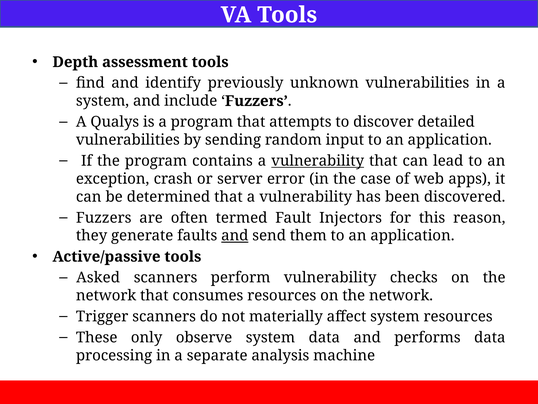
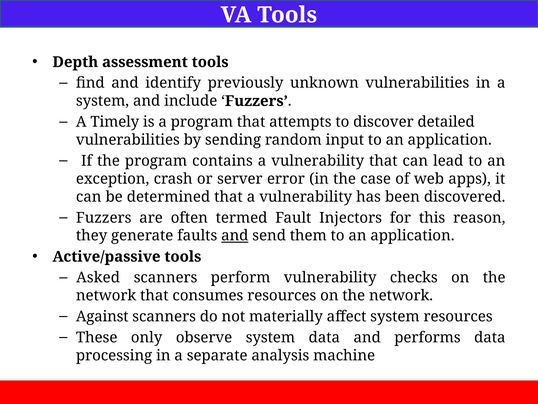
Qualys: Qualys -> Timely (115, 122)
vulnerability underline: present -> none (318, 161)
Trigger: Trigger -> Against (102, 316)
